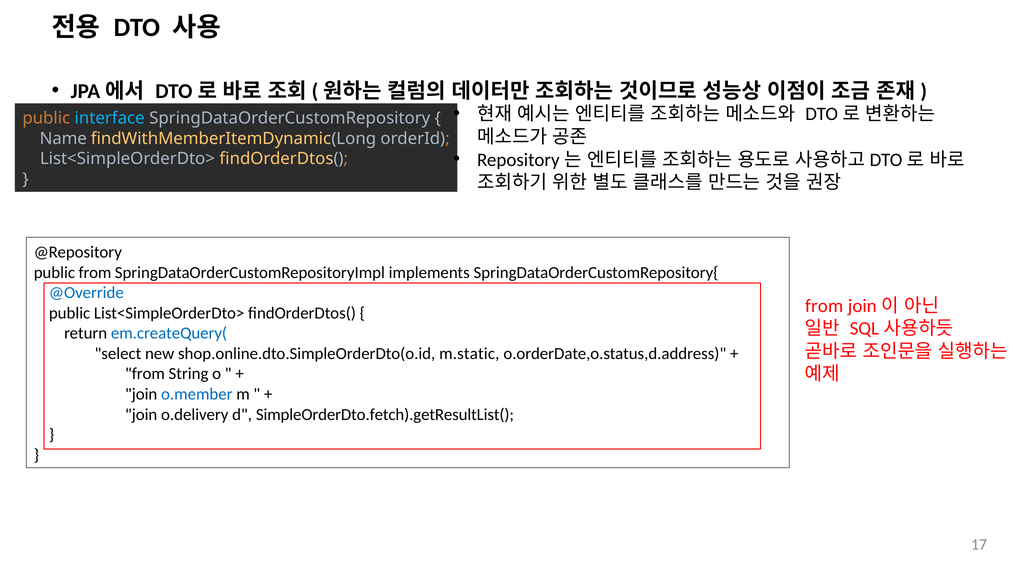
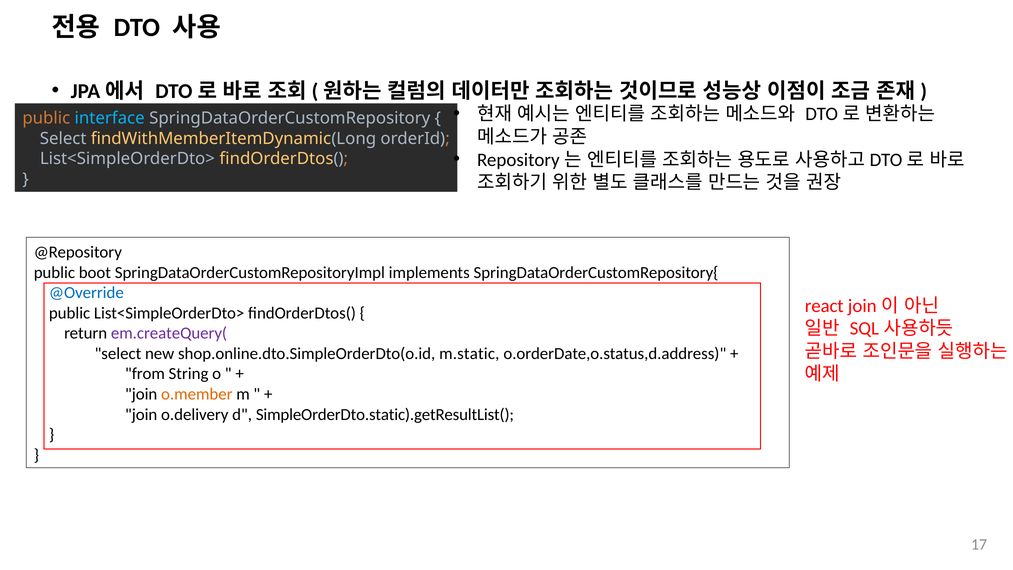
Name: Name -> Select (63, 139)
public from: from -> boot (95, 273)
from: from -> react (824, 306)
em.createQuery( colour: blue -> purple (169, 333)
o.member colour: blue -> orange (197, 394)
SimpleOrderDto.fetch).getResultList(: SimpleOrderDto.fetch).getResultList( -> SimpleOrderDto.static).getResultList( (385, 414)
